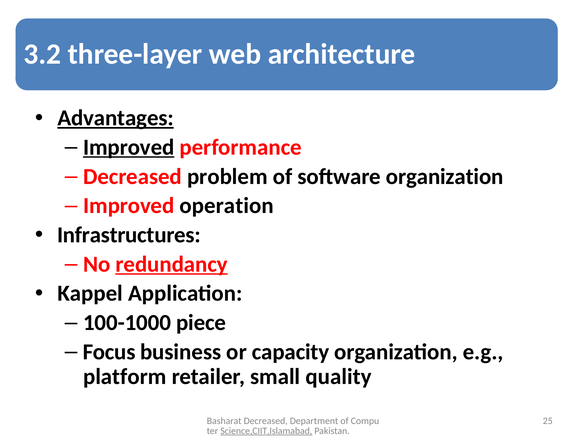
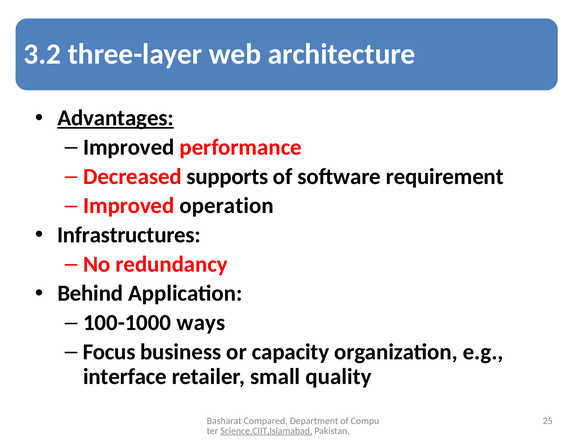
Improved underline: present -> none (129, 147)
problem: problem -> supports (227, 176)
software organization: organization -> requirement (445, 176)
redundancy underline: present -> none (172, 264)
Kappel: Kappel -> Behind (90, 293)
piece: piece -> ways (201, 323)
platform: platform -> interface (125, 377)
Basharat Decreased: Decreased -> Compared (266, 421)
